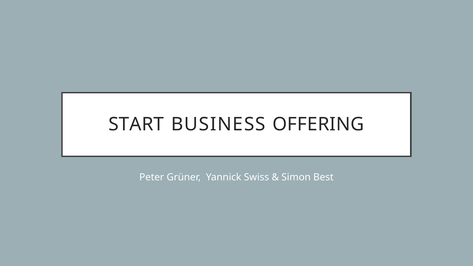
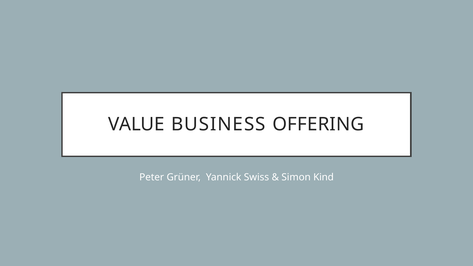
START: START -> VALUE (136, 124)
Best: Best -> Kind (324, 177)
